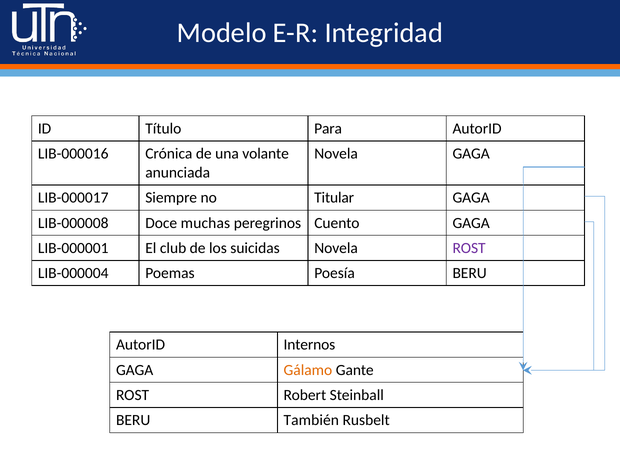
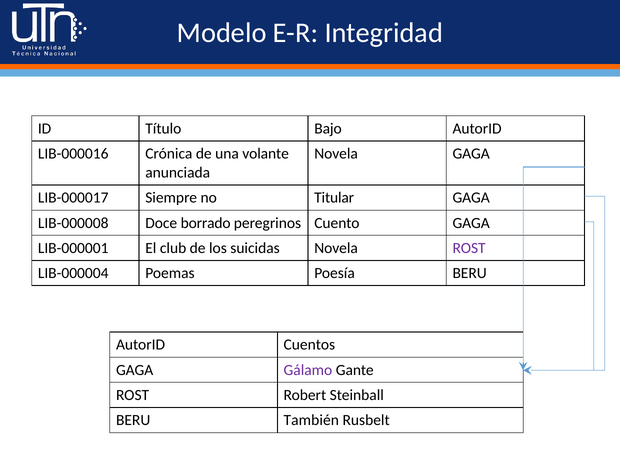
Para: Para -> Bajo (328, 129)
muchas: muchas -> borrado (206, 223)
Internos: Internos -> Cuentos (309, 345)
Gálamo colour: orange -> purple (308, 370)
